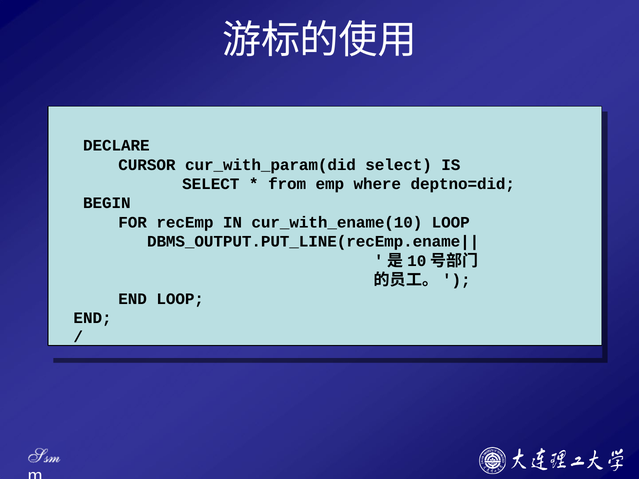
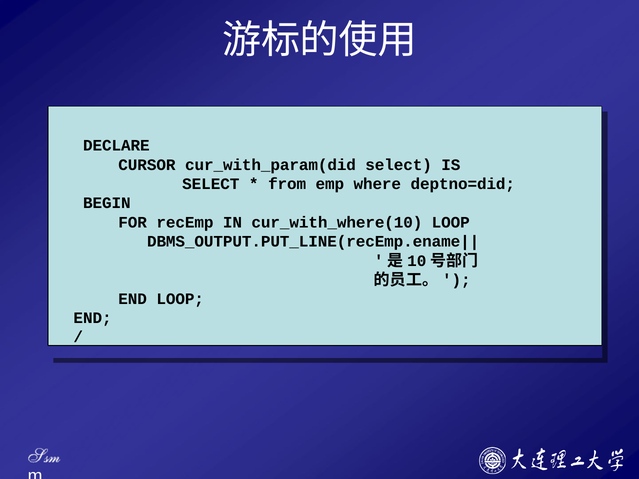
cur_with_ename(10: cur_with_ename(10 -> cur_with_where(10 (337, 222)
